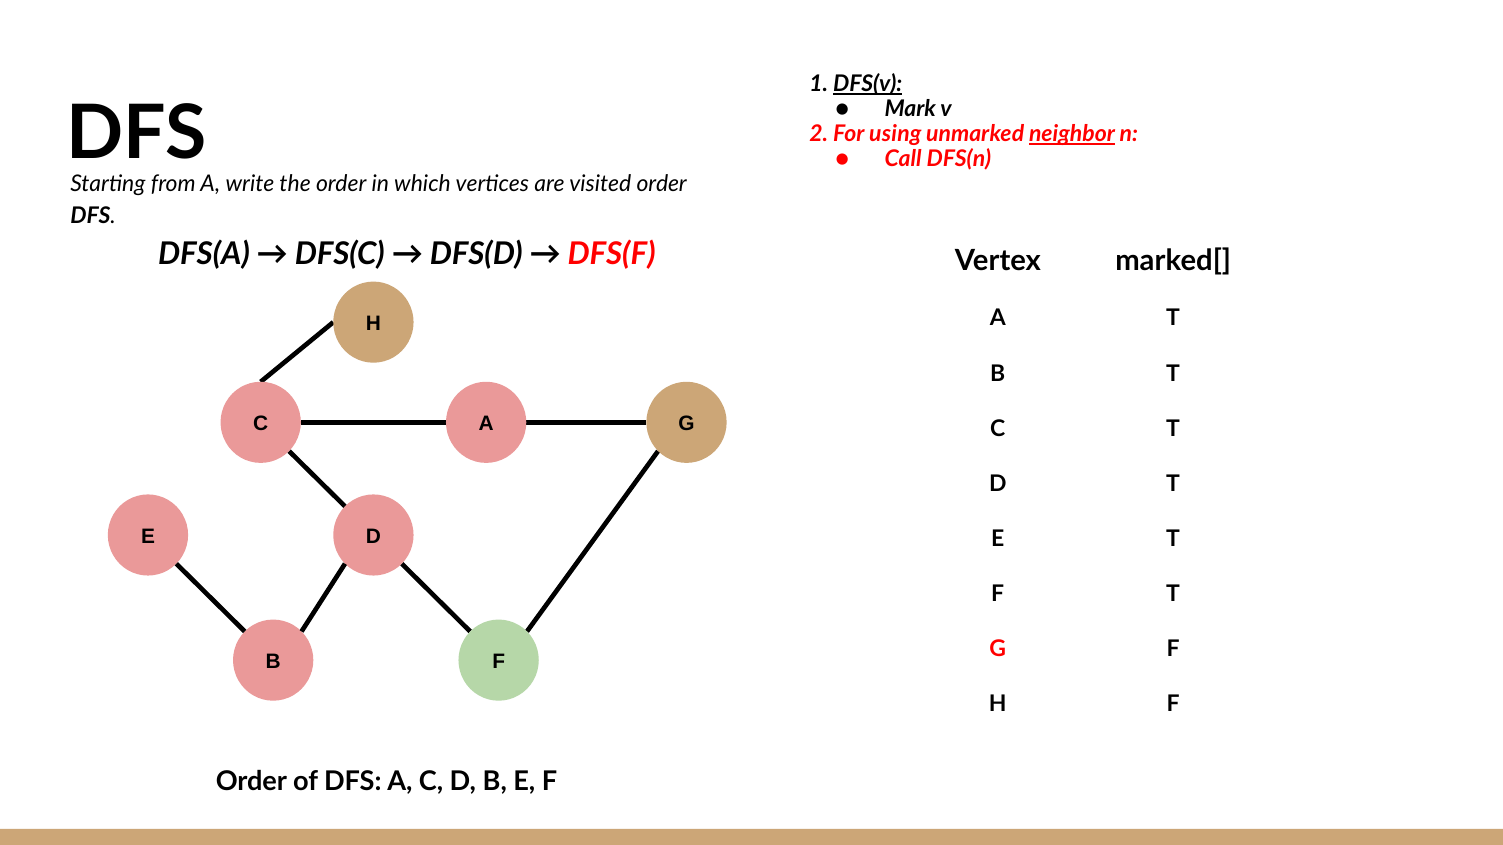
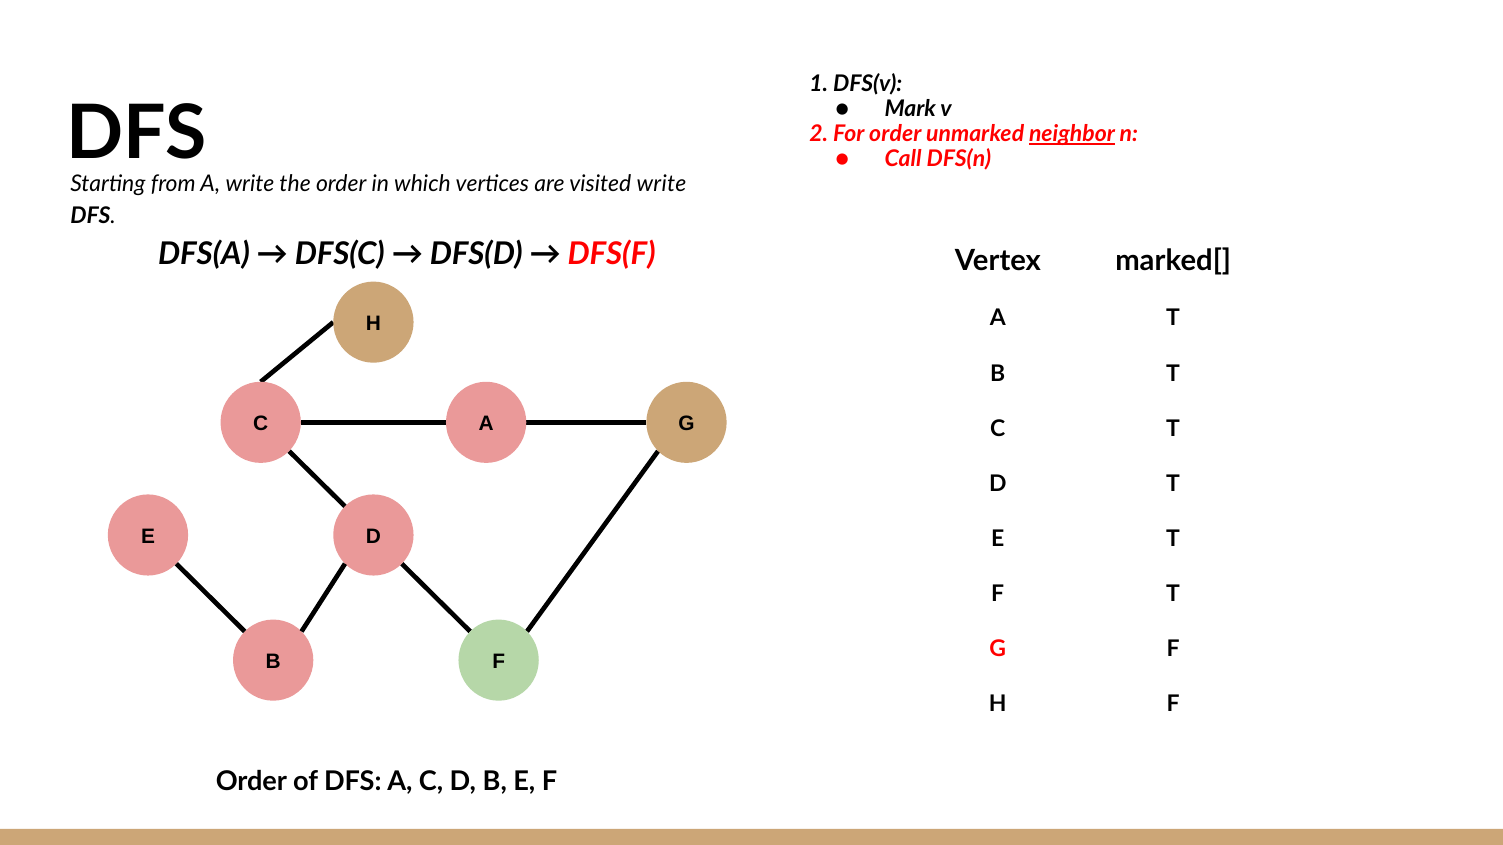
DFS(v underline: present -> none (868, 84)
For using: using -> order (895, 134)
visited order: order -> write (662, 184)
